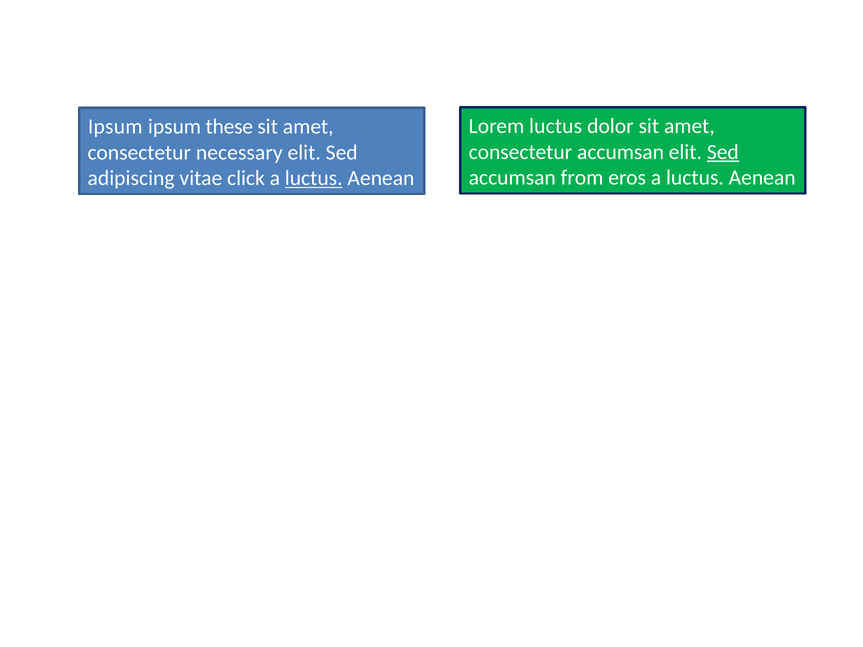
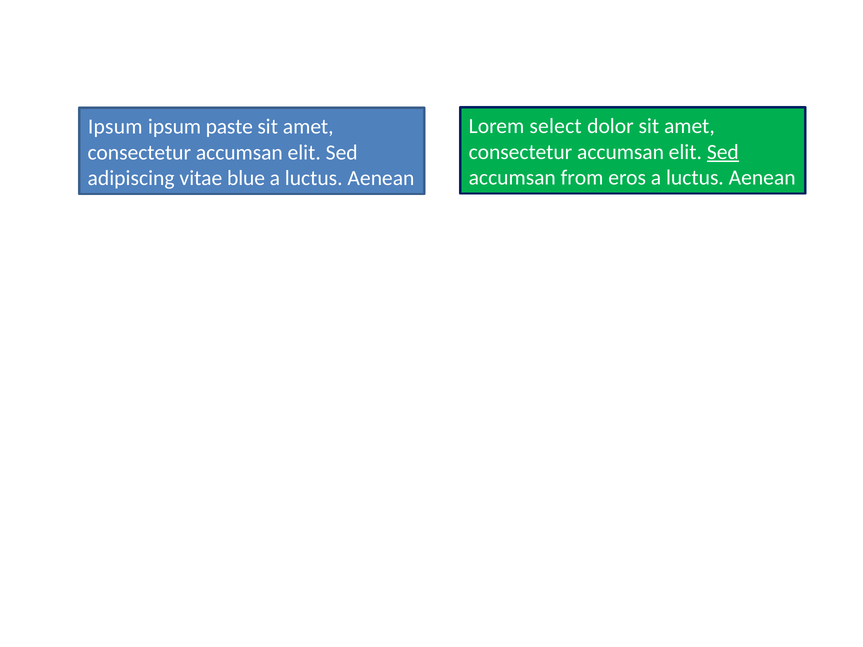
Lorem luctus: luctus -> select (556, 126)
these: these -> paste (229, 127)
necessary: necessary -> accumsan (239, 153)
click: click -> blue (246, 178)
luctus underline: present -> none (314, 178)
